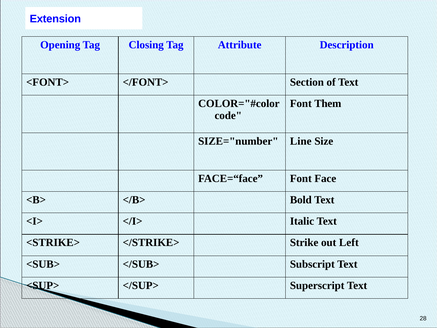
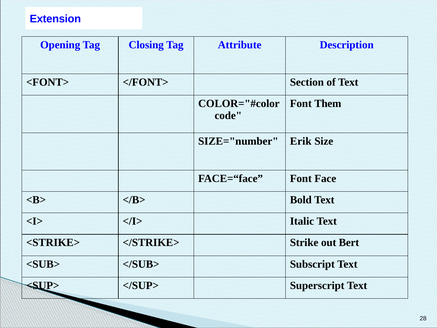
Line: Line -> Erik (301, 141)
Left: Left -> Bert (349, 242)
